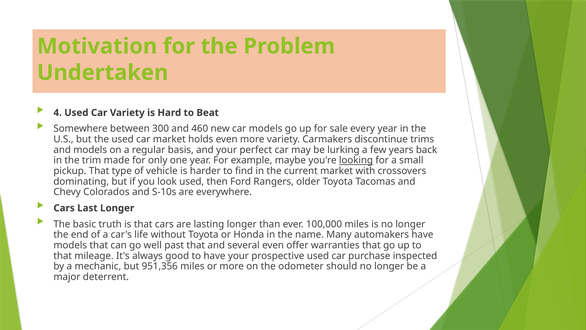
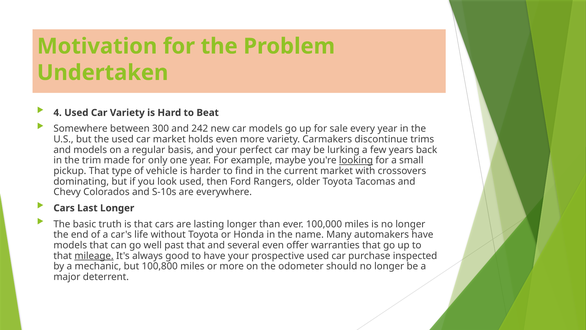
460: 460 -> 242 (200, 129)
mileage underline: none -> present (94, 255)
951,356: 951,356 -> 100,800 (160, 266)
